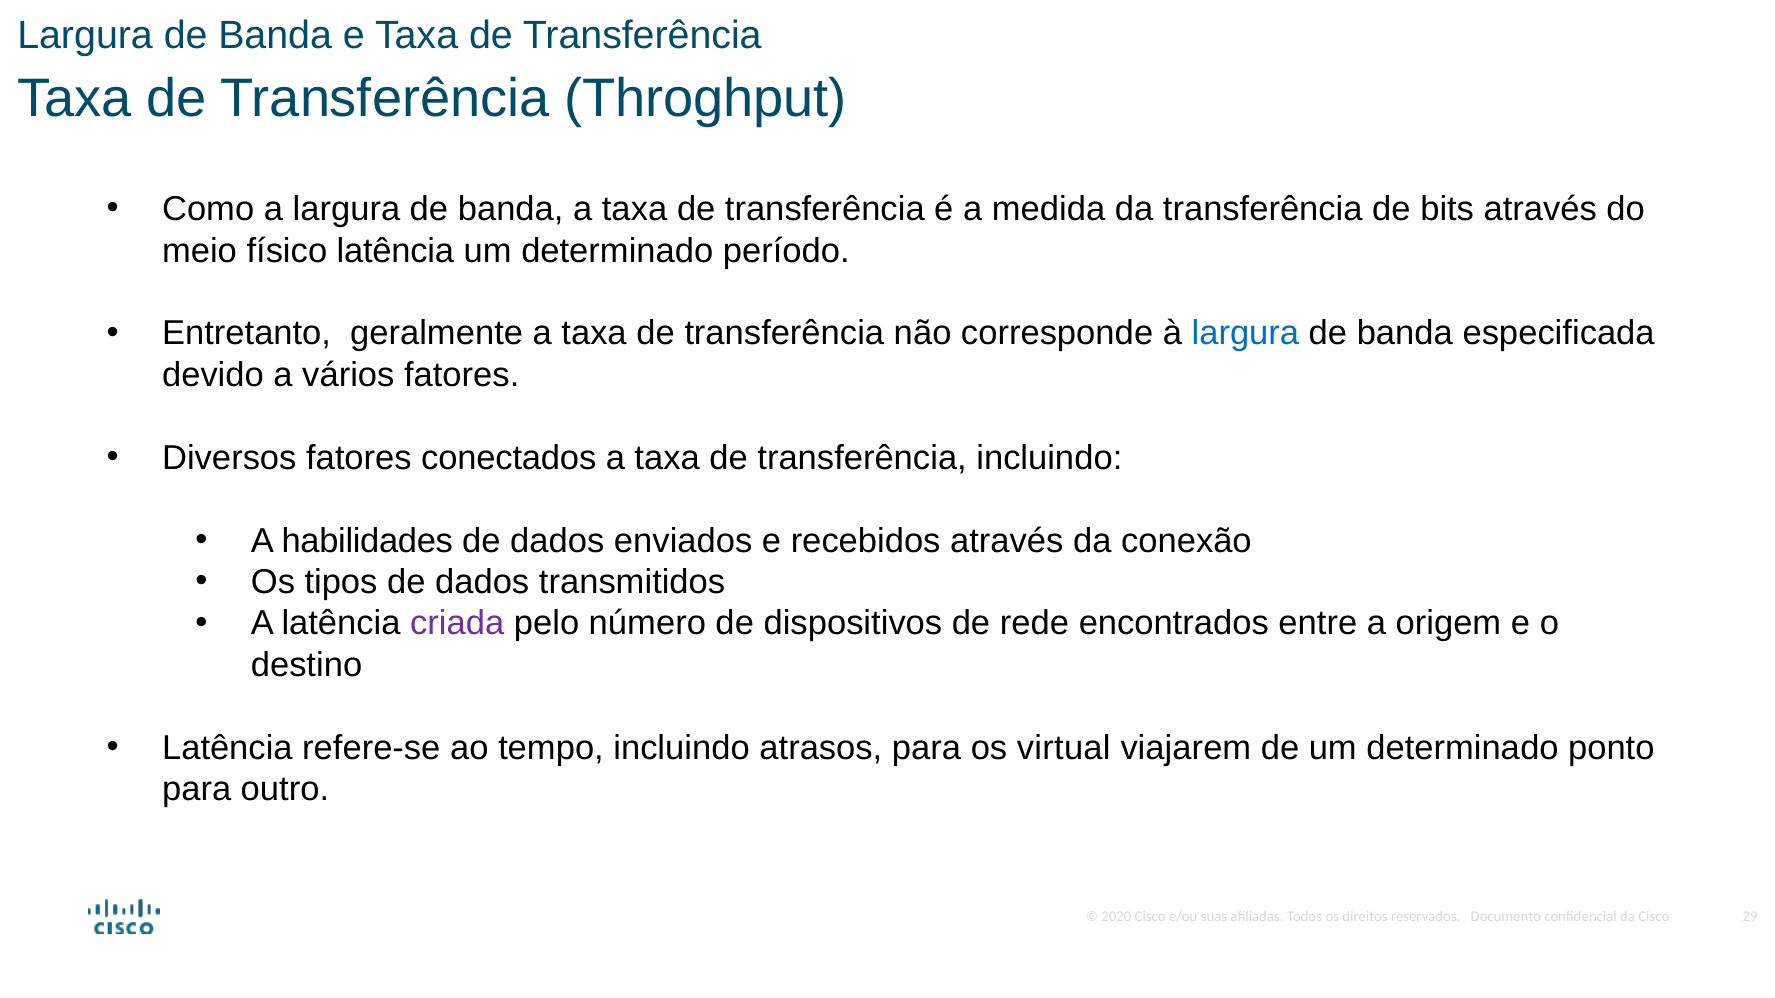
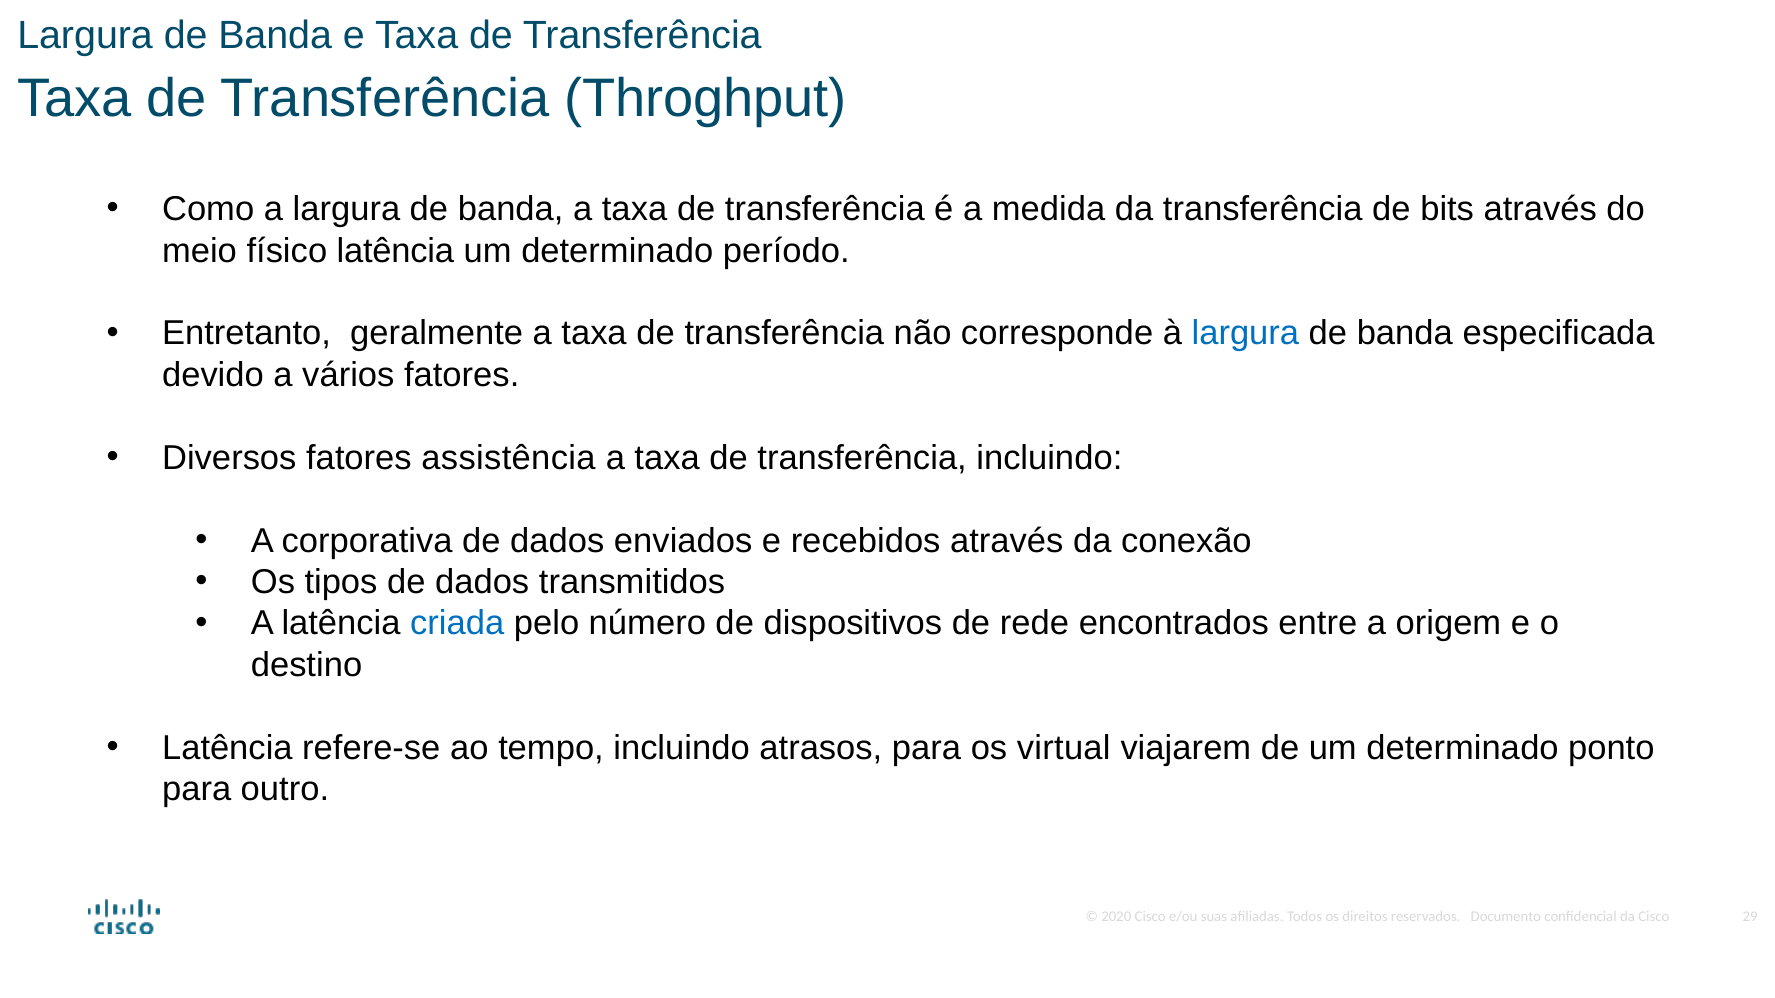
conectados: conectados -> assistência (509, 458)
habilidades: habilidades -> corporativa (367, 541)
criada colour: purple -> blue (457, 624)
